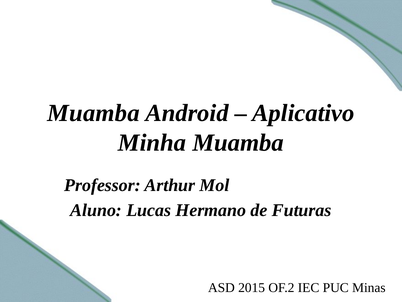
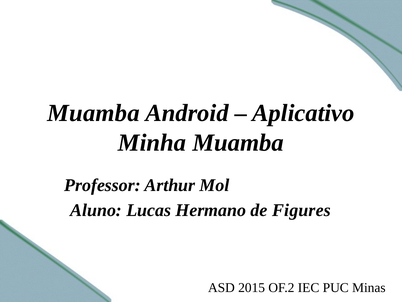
Futuras: Futuras -> Figures (302, 210)
